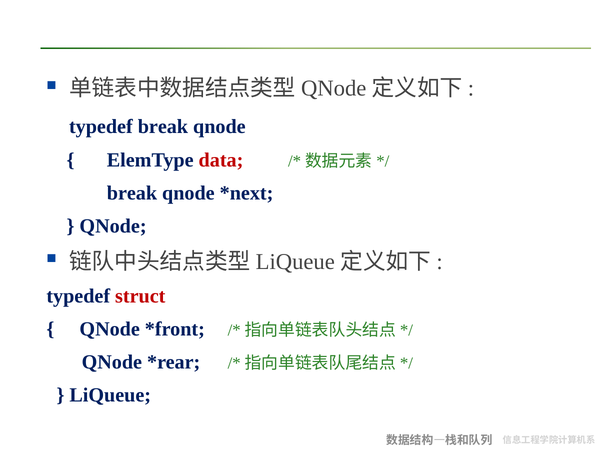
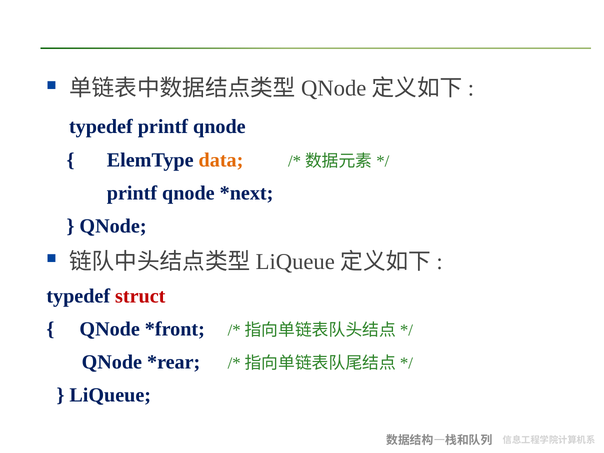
typedef break: break -> printf (163, 126)
data colour: red -> orange (221, 160)
break: break -> printf (132, 193)
